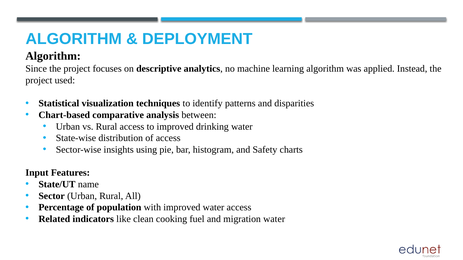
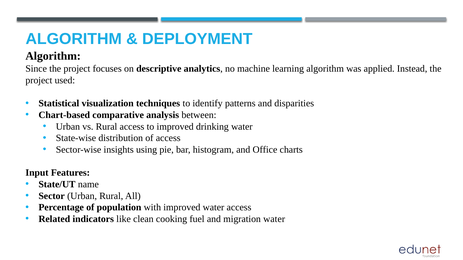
Safety: Safety -> Office (265, 150)
